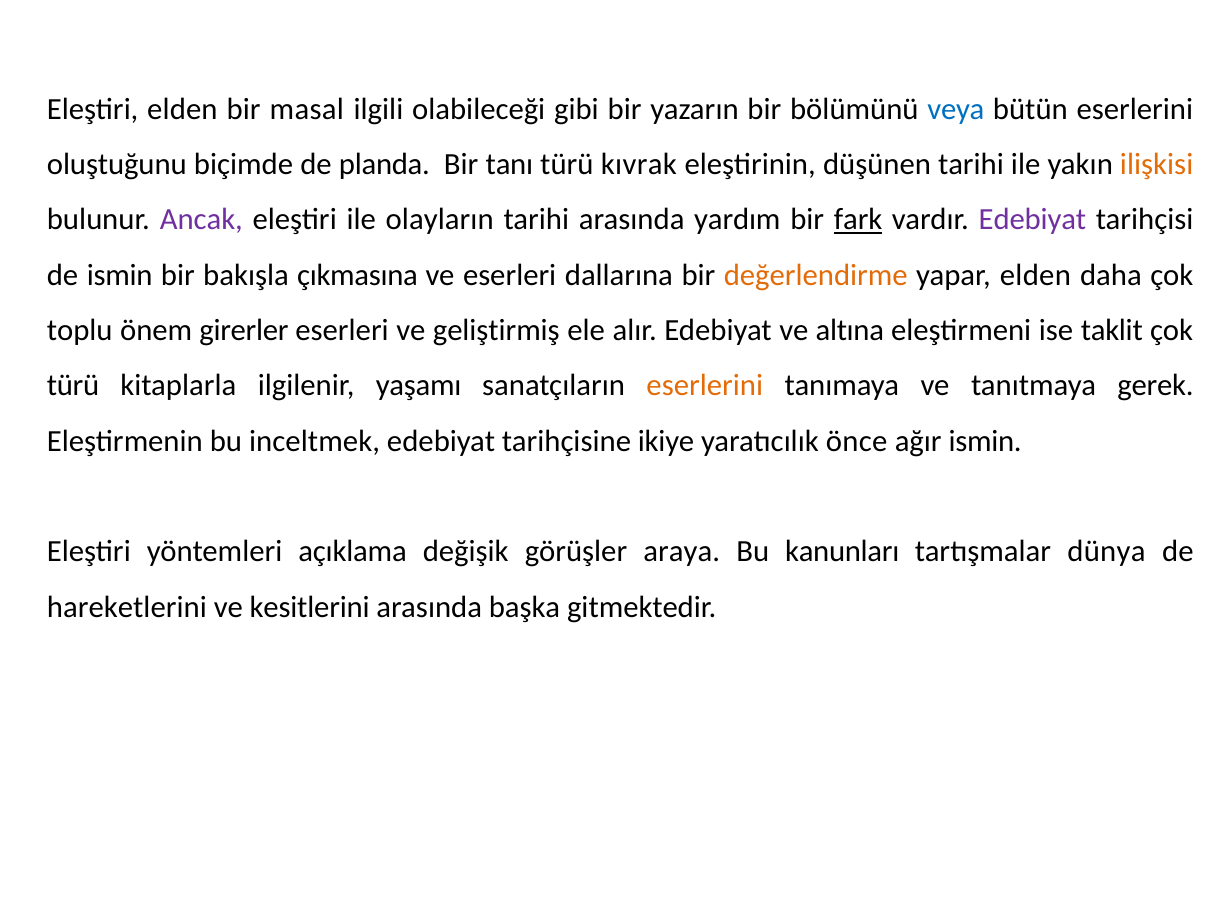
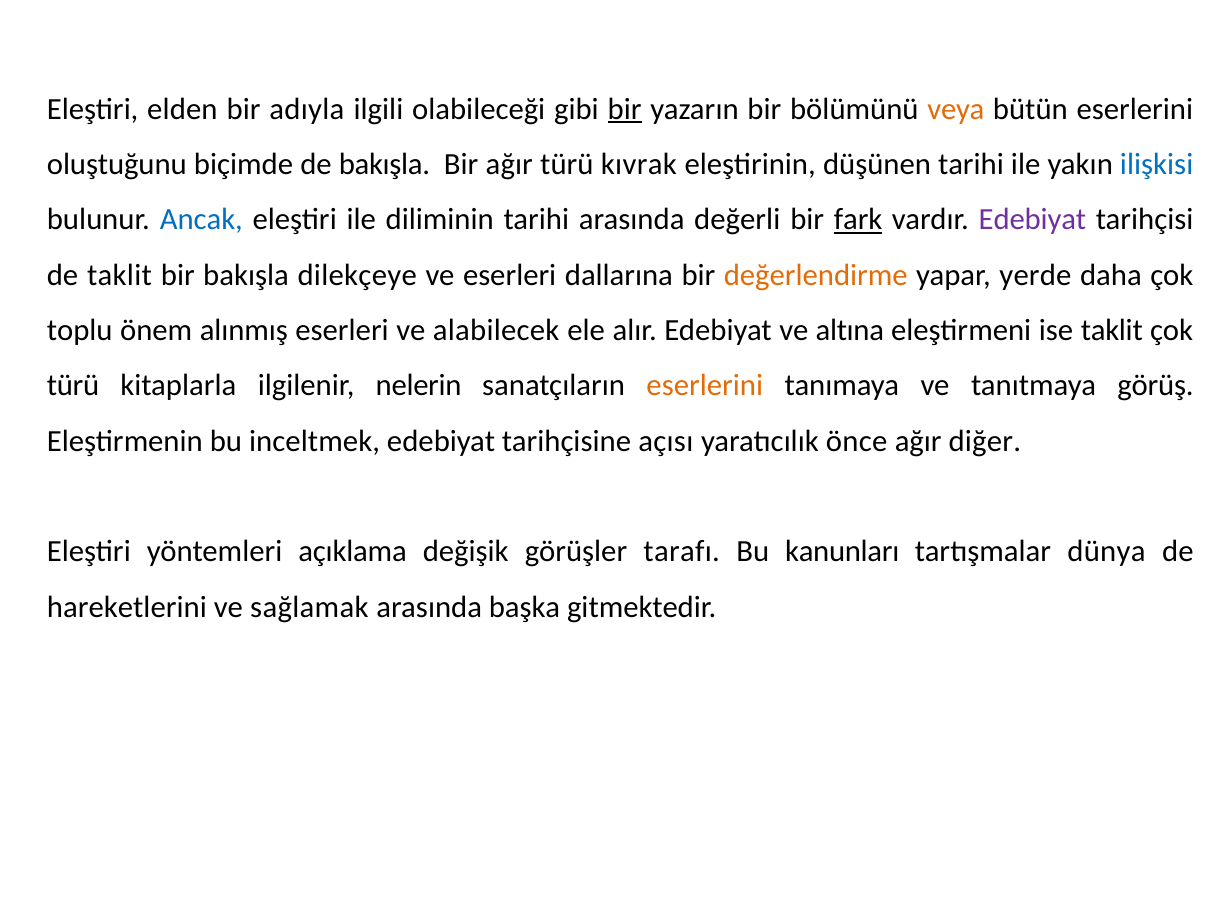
masal: masal -> adıyla (307, 109)
bir underline: none -> present (625, 109)
veya colour: blue -> orange (956, 109)
de planda: planda -> bakışla (384, 165)
Bir tanı: tanı -> ağır (509, 165)
ilişkisi colour: orange -> blue (1157, 165)
Ancak colour: purple -> blue (201, 220)
olayların: olayların -> diliminin (440, 220)
yardım: yardım -> değerli (737, 220)
de ismin: ismin -> taklit (119, 275)
çıkmasına: çıkmasına -> dilekçeye (357, 275)
yapar elden: elden -> yerde (1035, 275)
girerler: girerler -> alınmış (244, 331)
geliştirmiş: geliştirmiş -> alabilecek (496, 331)
yaşamı: yaşamı -> nelerin (419, 386)
gerek: gerek -> görüş (1156, 386)
ikiye: ikiye -> açısı (666, 441)
ağır ismin: ismin -> diğer (985, 441)
araya: araya -> tarafı (682, 552)
kesitlerini: kesitlerini -> sağlamak (309, 607)
